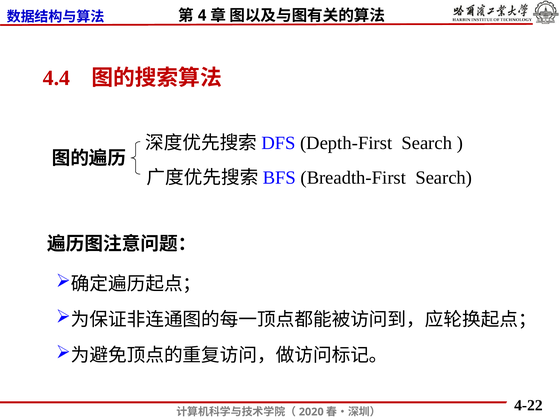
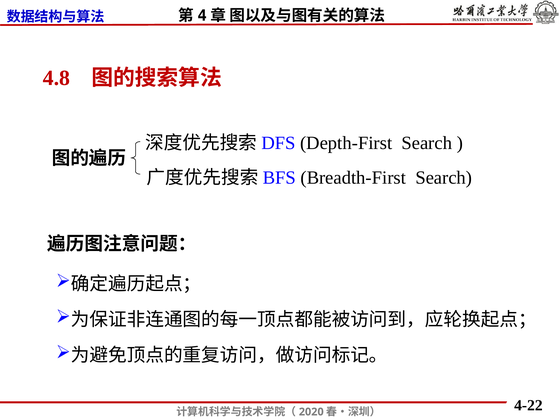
4.4: 4.4 -> 4.8 (56, 78)
